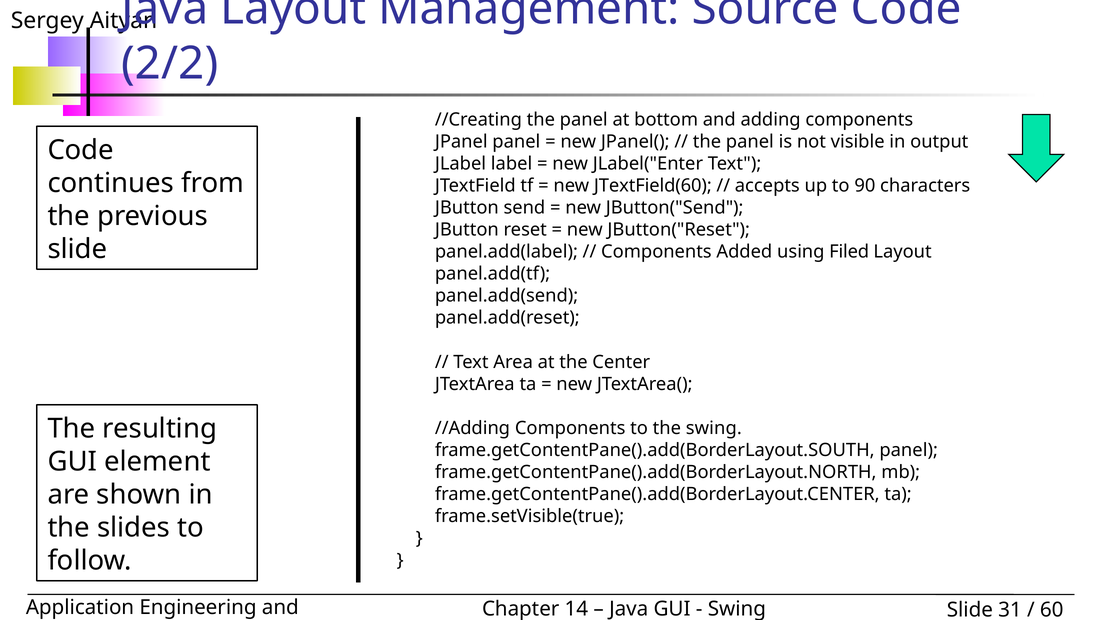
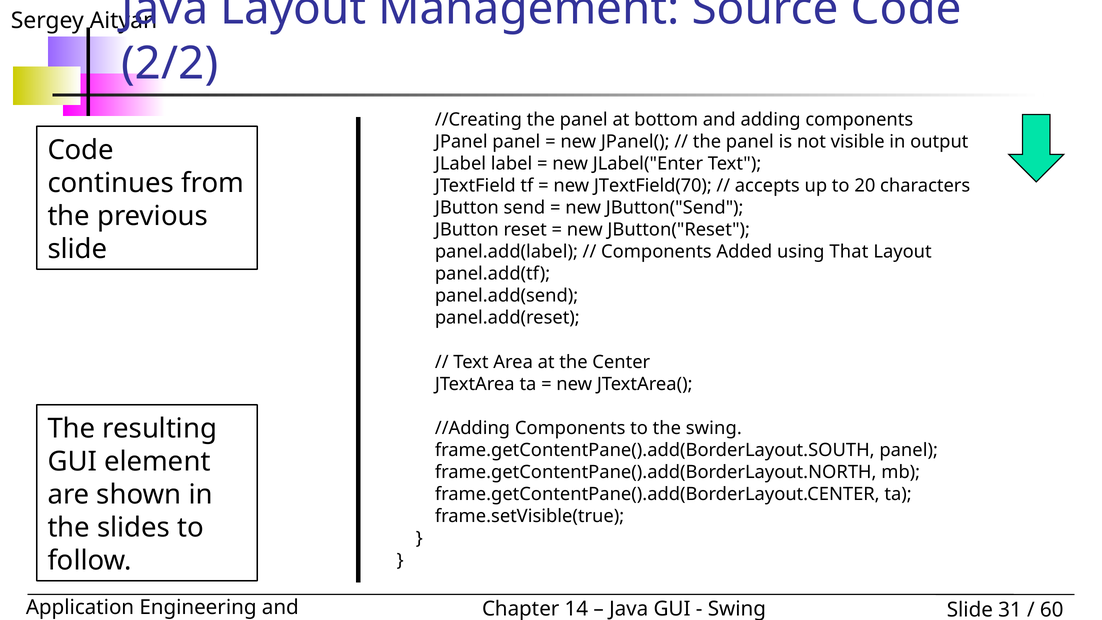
JTextField(60: JTextField(60 -> JTextField(70 (653, 186)
90: 90 -> 20 (865, 186)
Filed: Filed -> That (849, 252)
